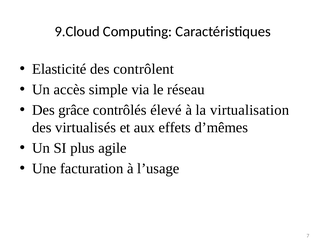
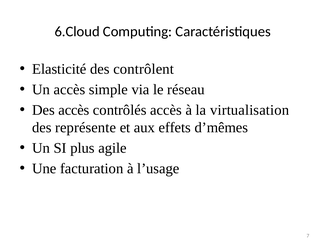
9.Cloud: 9.Cloud -> 6.Cloud (77, 31)
Des grâce: grâce -> accès (74, 110)
contrôlés élevé: élevé -> accès (166, 110)
virtualisés: virtualisés -> représente (86, 128)
